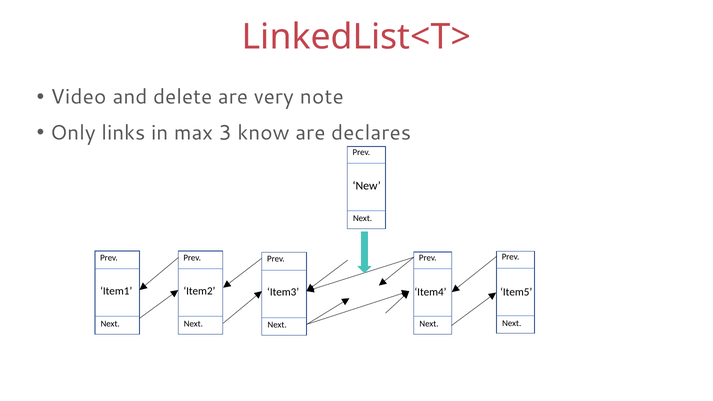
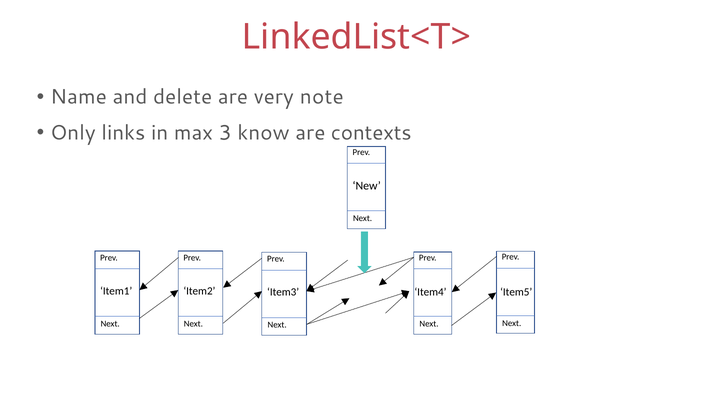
Video: Video -> Name (79, 97)
declares: declares -> contexts (371, 133)
